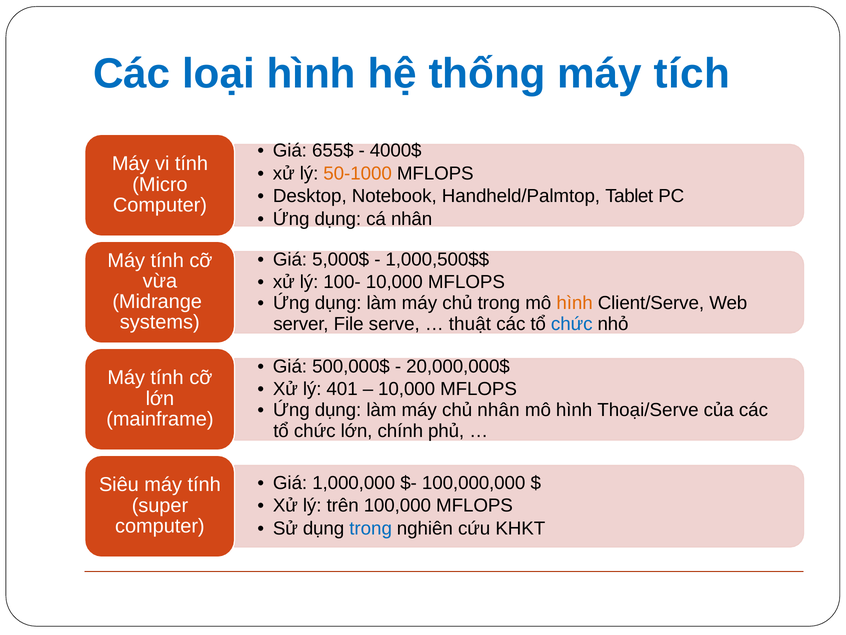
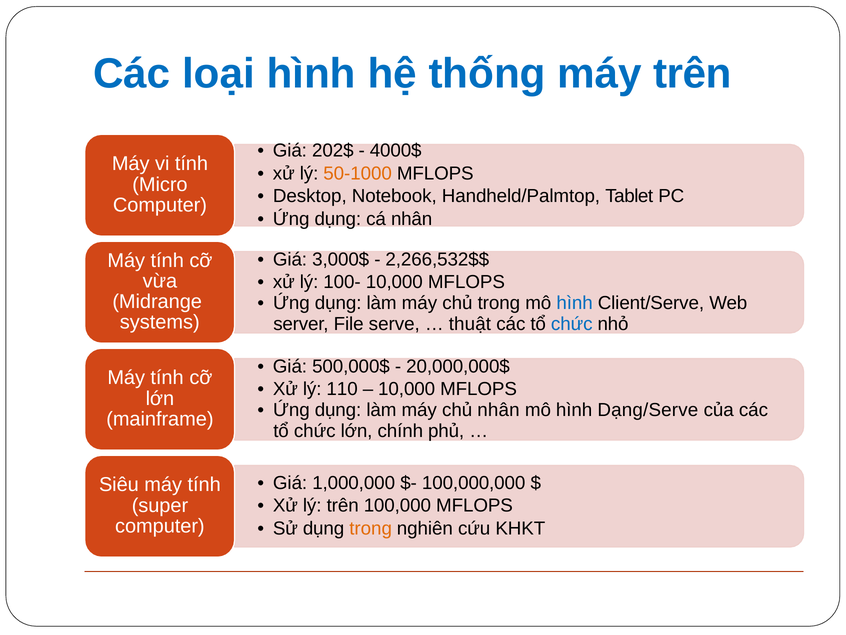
máy tích: tích -> trên (692, 74)
655$: 655$ -> 202$ (333, 151)
5,000$: 5,000$ -> 3,000$ (341, 259)
1,000,500$$: 1,000,500$$ -> 2,266,532$$ (437, 259)
hình colour: orange -> blue (575, 303)
401: 401 -> 110 (342, 389)
Thoại/Serve: Thoại/Serve -> Dạng/Serve (648, 410)
trong colour: blue -> orange (371, 528)
